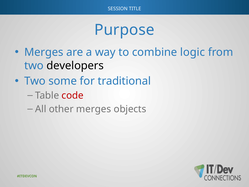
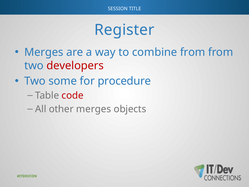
Purpose: Purpose -> Register (124, 30)
combine logic: logic -> from (193, 52)
developers colour: black -> red (75, 66)
traditional: traditional -> procedure (124, 81)
